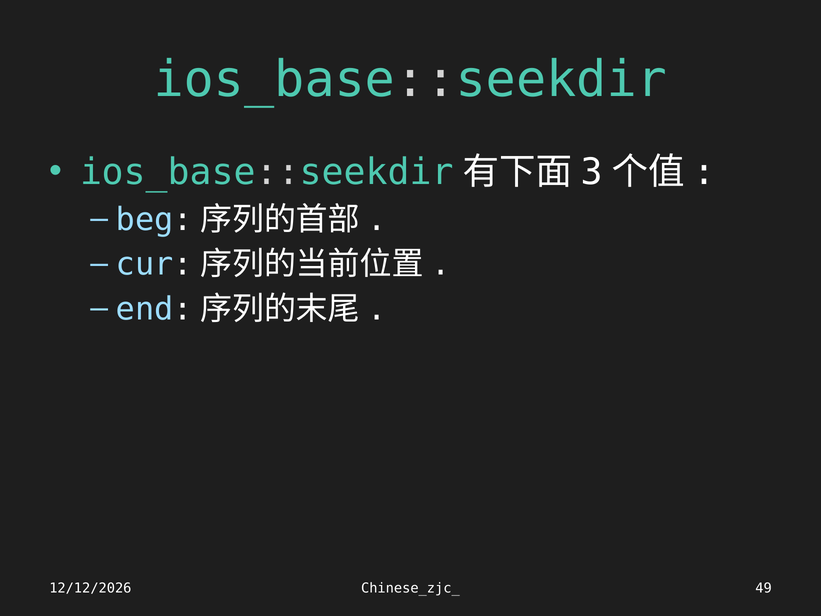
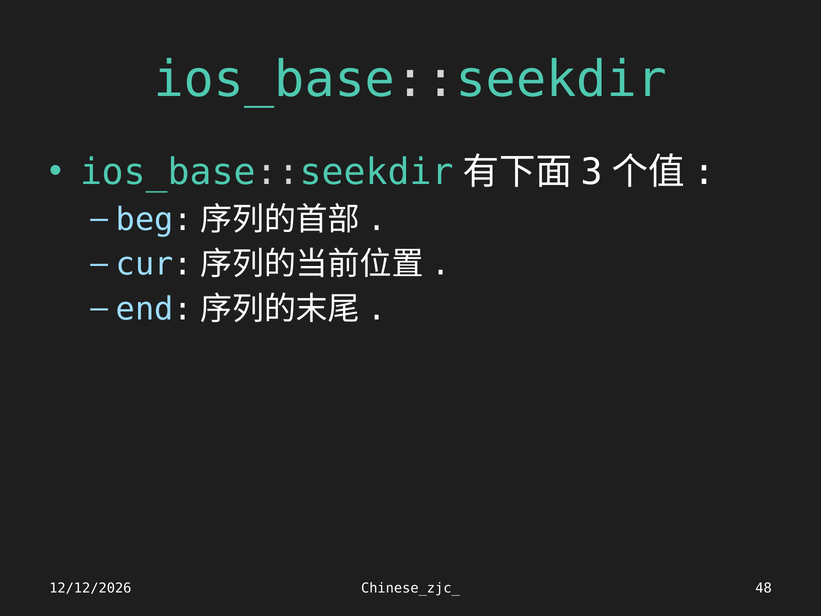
49: 49 -> 48 (764, 588)
